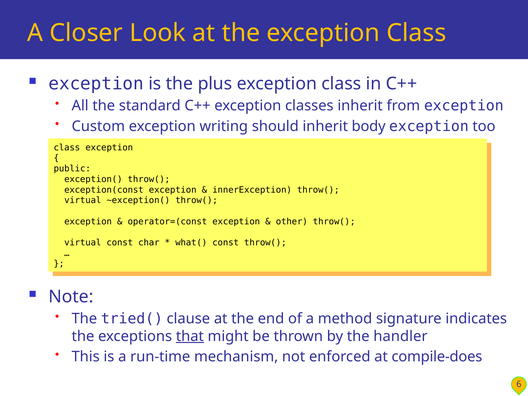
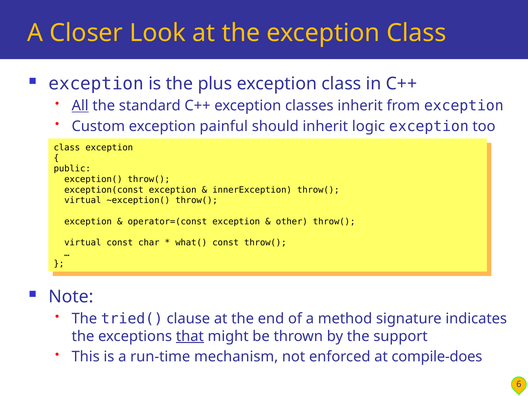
All underline: none -> present (80, 106)
writing: writing -> painful (224, 126)
body: body -> logic (368, 126)
handler: handler -> support (401, 336)
